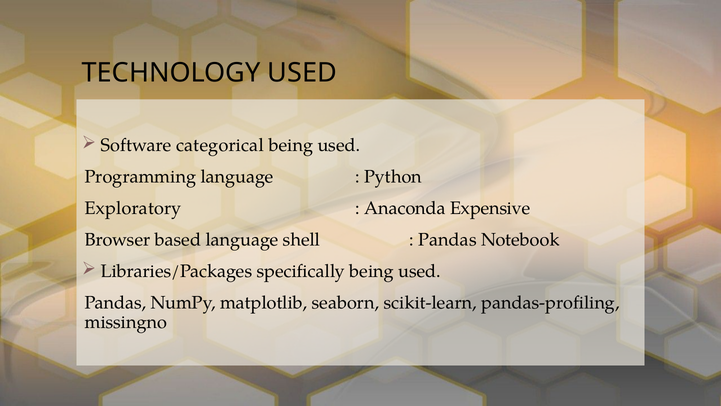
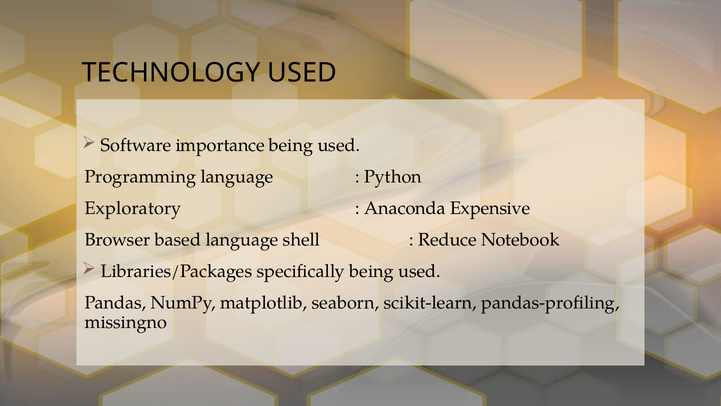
categorical: categorical -> importance (220, 145)
Pandas: Pandas -> Reduce (448, 240)
